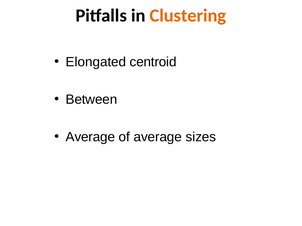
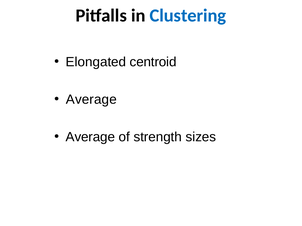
Clustering colour: orange -> blue (188, 16)
Between: Between -> Average (91, 100)
of average: average -> strength (158, 137)
